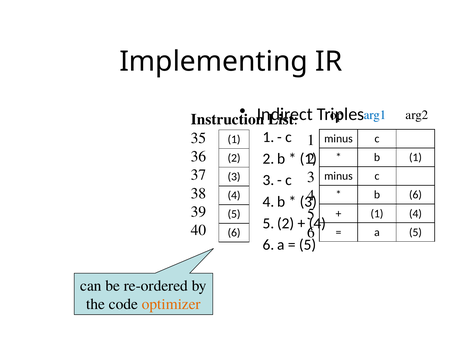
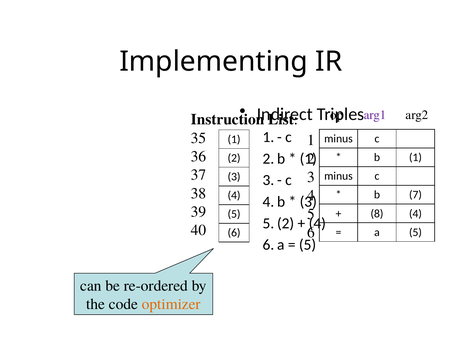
arg1 colour: blue -> purple (375, 115)
b 6: 6 -> 7 (415, 195)
1: 1 -> 8 (377, 214)
